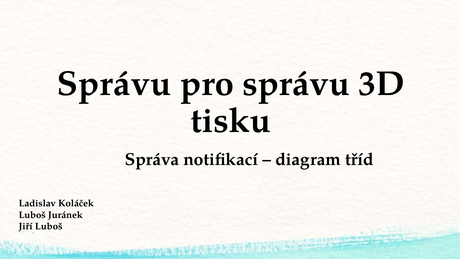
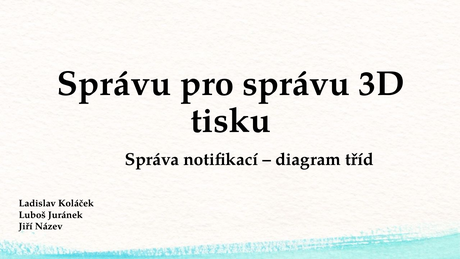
Jiří Luboš: Luboš -> Název (49, 226)
